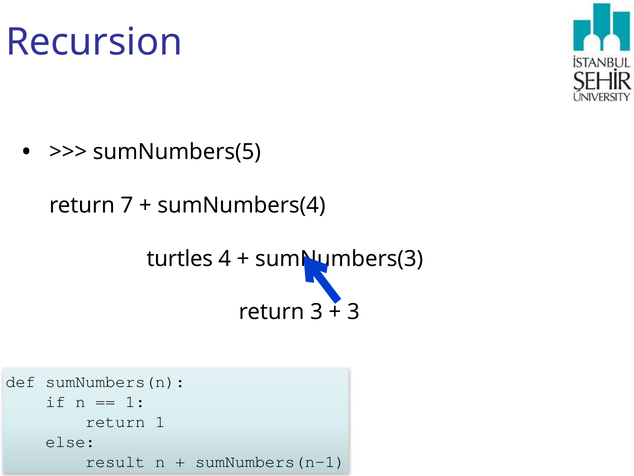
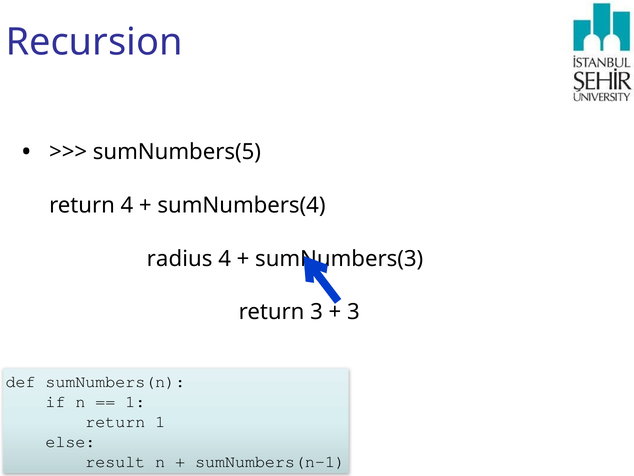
return 7: 7 -> 4 (127, 205)
turtles: turtles -> radius (180, 259)
